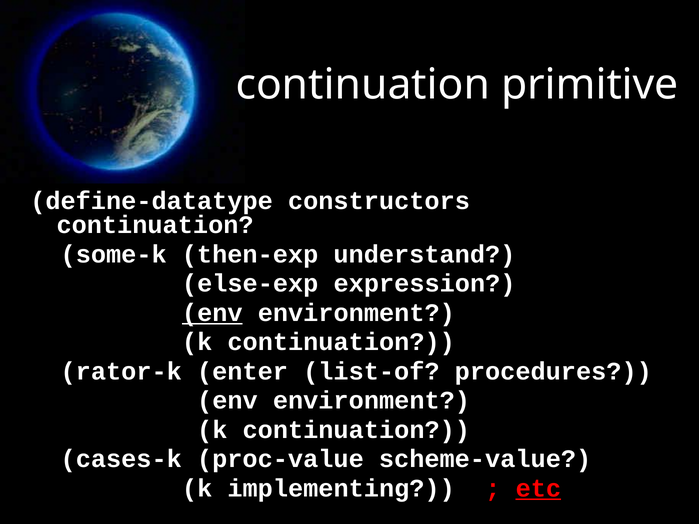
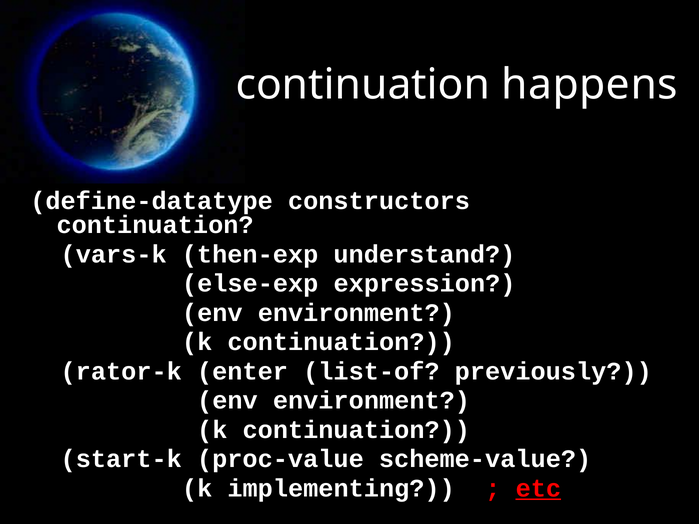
primitive: primitive -> happens (590, 85)
some-k: some-k -> vars-k (114, 254)
env underline: present -> none (212, 313)
procedures: procedures -> previously (553, 371)
cases-k: cases-k -> start-k (121, 459)
